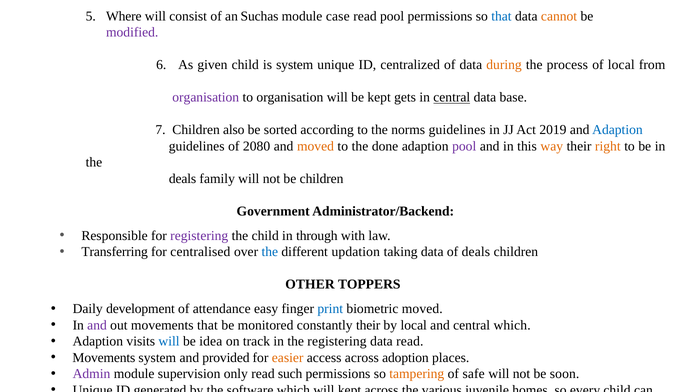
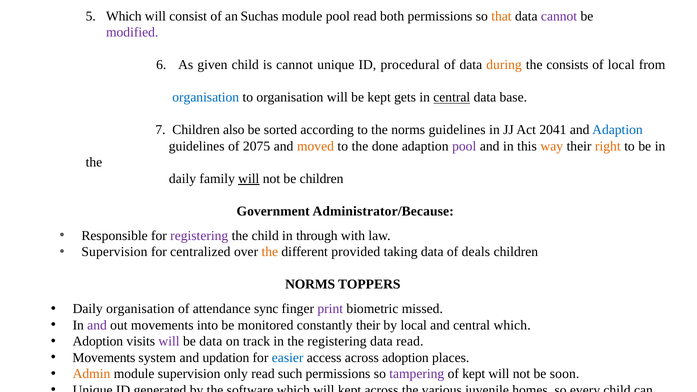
5 Where: Where -> Which (124, 16)
module case: case -> pool (338, 16)
read pool: pool -> both (392, 16)
that colour: blue -> orange (501, 16)
cannot colour: orange -> purple (559, 16)
is system: system -> cannot (295, 65)
centralized: centralized -> procedural (410, 65)
process: process -> consists (567, 65)
organisation colour: purple -> blue (206, 97)
2019: 2019 -> 2041 (553, 130)
2080: 2080 -> 2075 (257, 146)
deals: deals -> daily (183, 179)
will underline: none -> present (249, 179)
Administrator/Backend: Administrator/Backend -> Administrator/Because (383, 211)
Transferring: Transferring -> Supervision (114, 252)
centralised: centralised -> centralized (200, 252)
the colour: blue -> orange (270, 252)
updation: updation -> provided (356, 252)
OTHER: OTHER -> NORMS (310, 285)
Daily development: development -> organisation (140, 309)
easy: easy -> sync (266, 309)
print colour: blue -> purple (330, 309)
biometric moved: moved -> missed (422, 309)
movements that: that -> into (208, 325)
Adaption: Adaption -> Adoption (98, 341)
will colour: blue -> purple (169, 341)
be idea: idea -> data (211, 341)
provided: provided -> updation (226, 358)
easier colour: orange -> blue (288, 358)
Admin colour: purple -> orange (91, 374)
tampering colour: orange -> purple (417, 374)
of safe: safe -> kept (474, 374)
